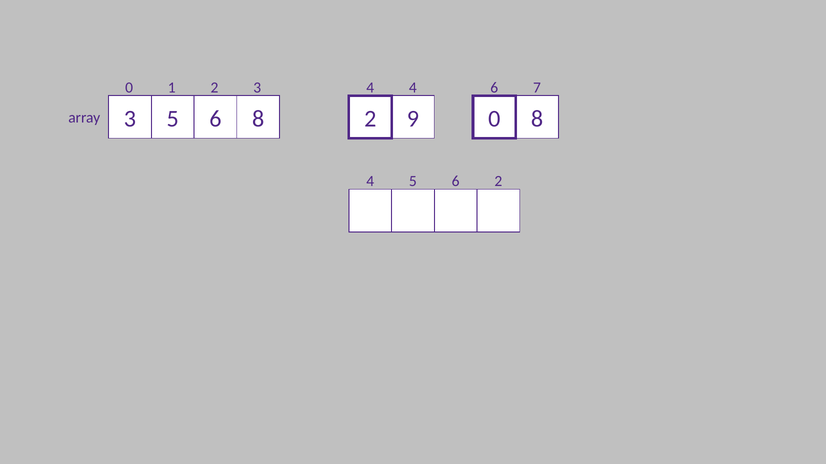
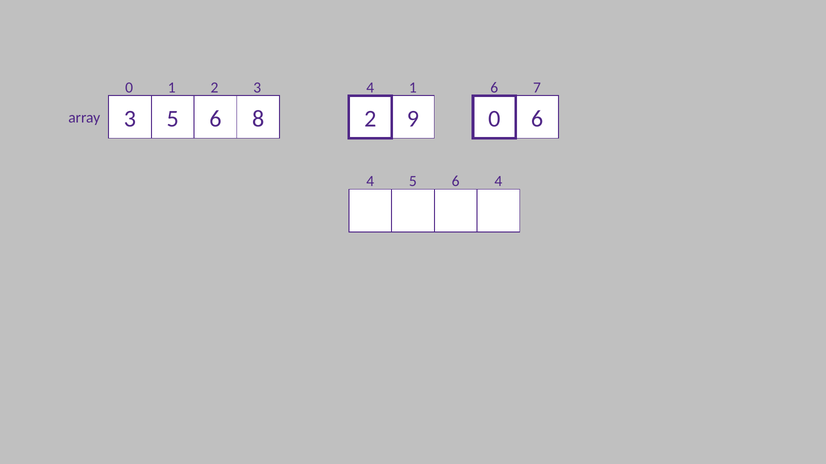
4: 4 -> 1 (413, 88)
9 8: 8 -> 6 (537, 119)
5 6 2: 2 -> 4 (498, 182)
